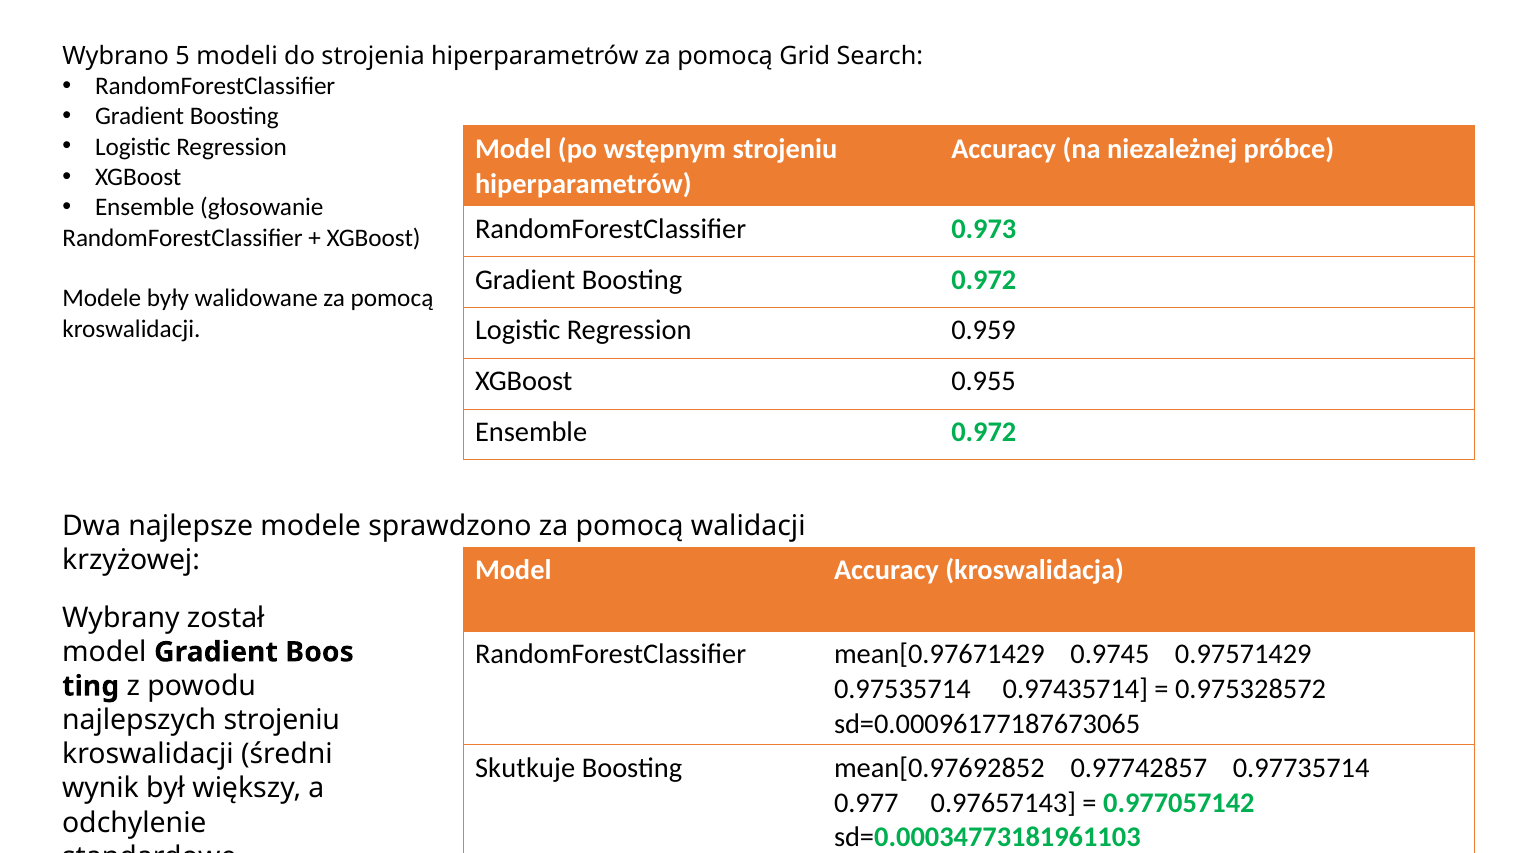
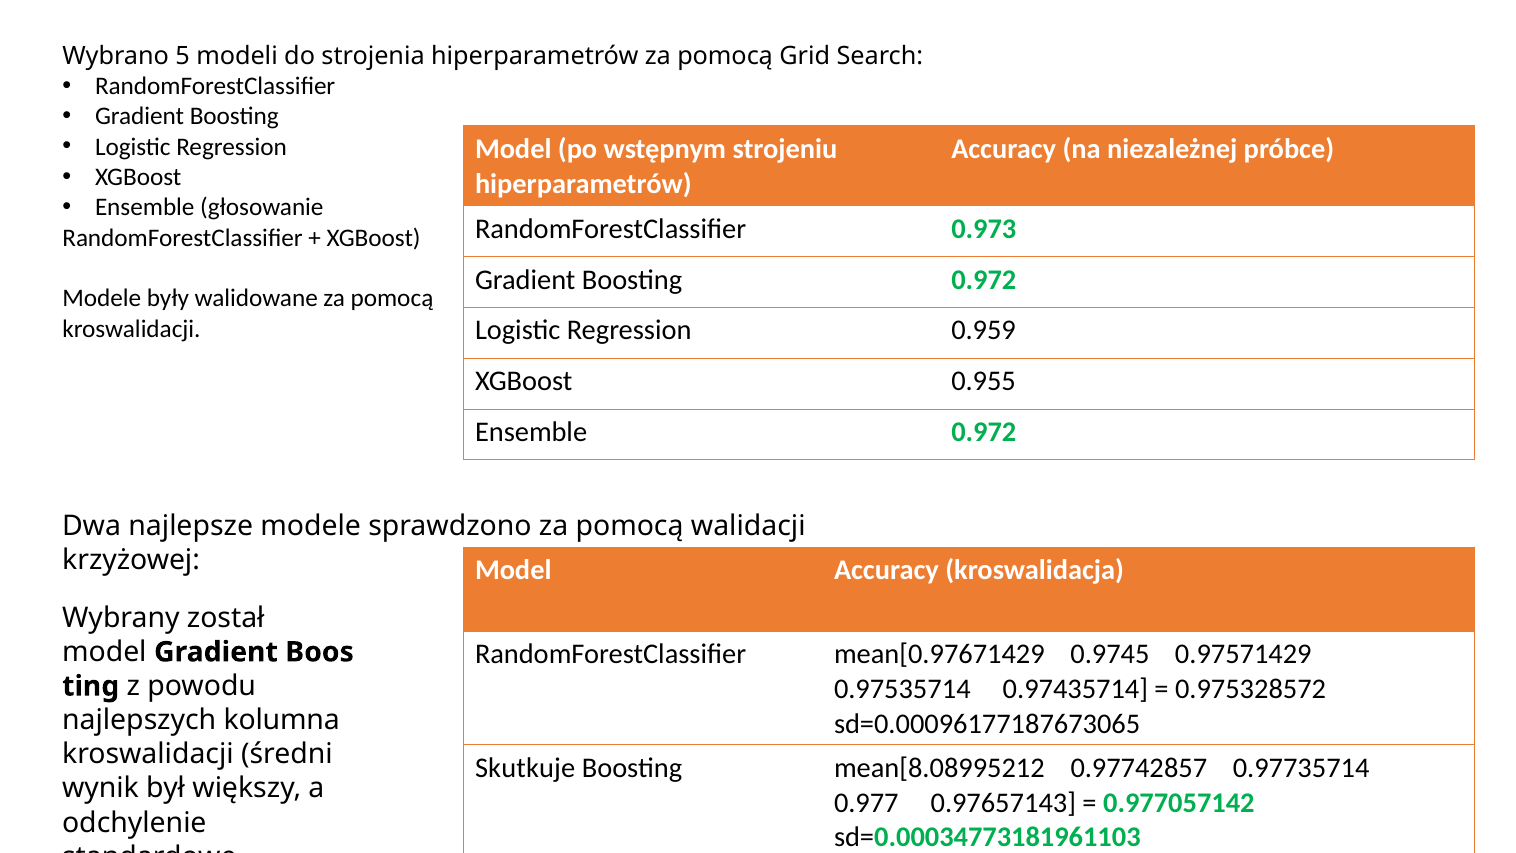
najlepszych strojeniu: strojeniu -> kolumna (282, 720)
mean[0.97692852: mean[0.97692852 -> mean[8.08995212 (939, 768)
